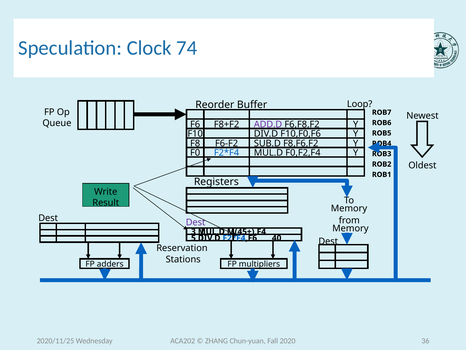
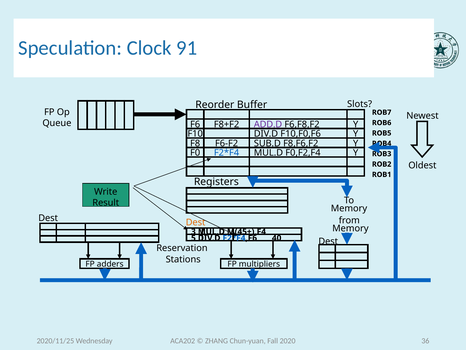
74: 74 -> 91 (187, 48)
Loop: Loop -> Slots (360, 104)
Dest colour: purple -> orange (196, 222)
